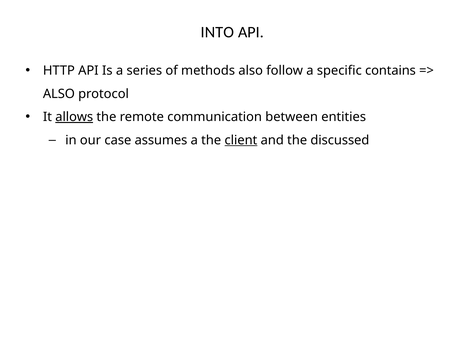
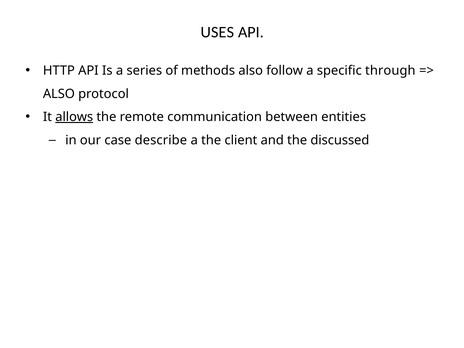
INTO: INTO -> USES (217, 32)
contains: contains -> through (390, 71)
assumes: assumes -> describe (161, 140)
client underline: present -> none (241, 140)
